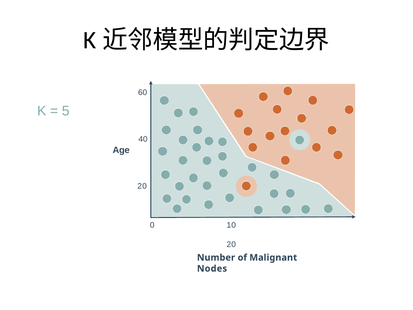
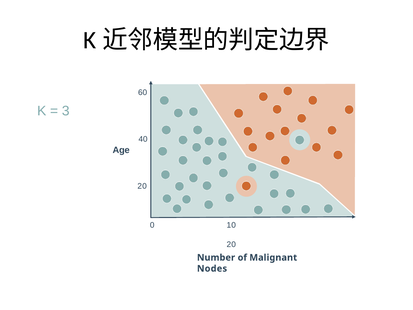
5: 5 -> 3 (66, 111)
